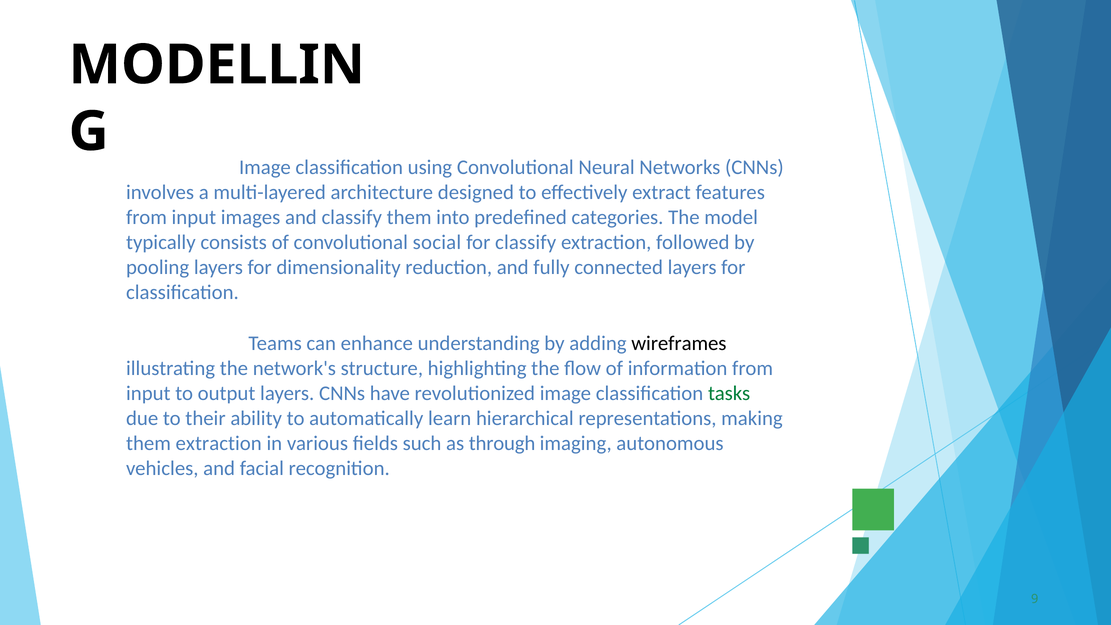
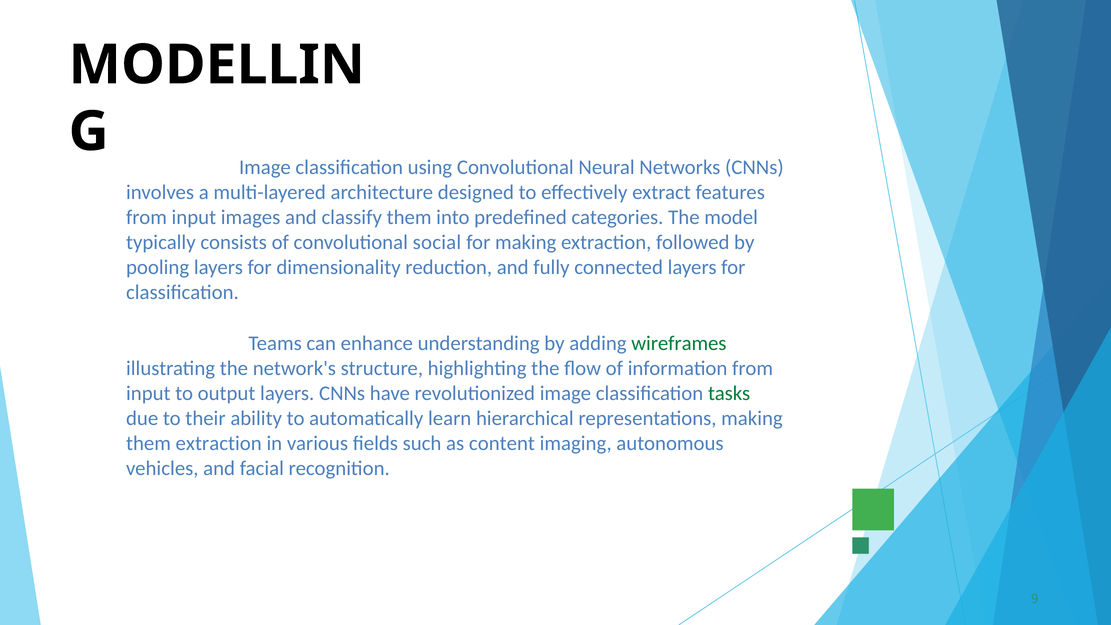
for classify: classify -> making (526, 242)
wireframes colour: black -> green (679, 344)
through: through -> content (502, 444)
